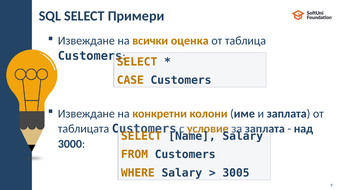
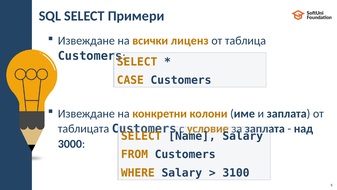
оценка: оценка -> лиценз (190, 41)
3005: 3005 -> 3100 (236, 173)
